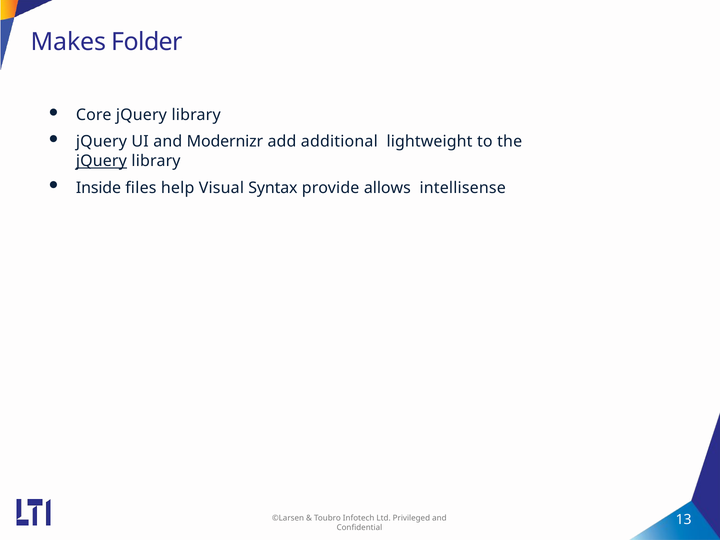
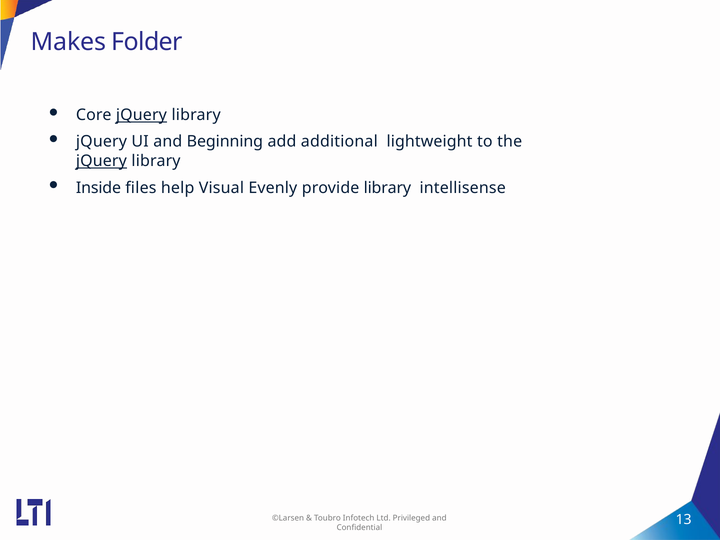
jQuery underline: none -> present (141, 115)
Modernizr: Modernizr -> Beginning (225, 141)
Syntax: Syntax -> Evenly (273, 188)
provide allows: allows -> library (387, 188)
